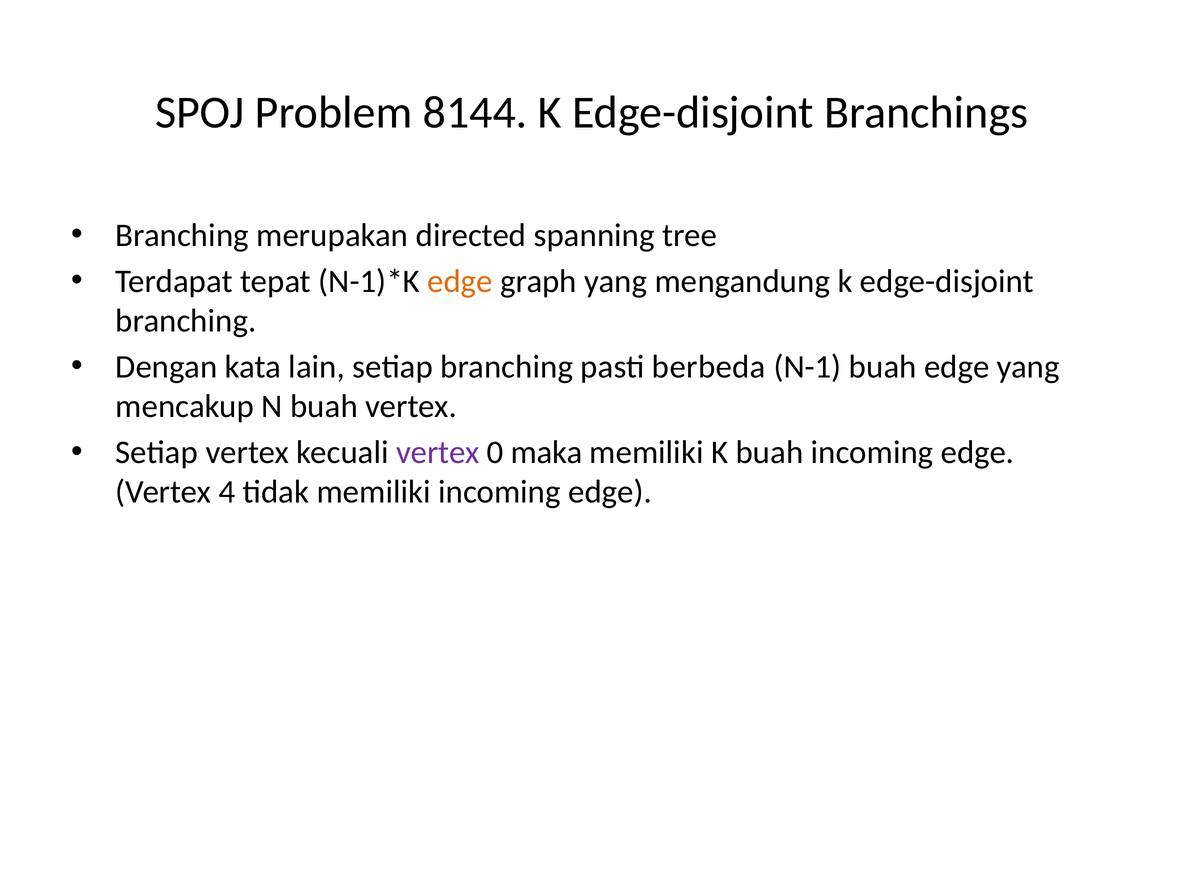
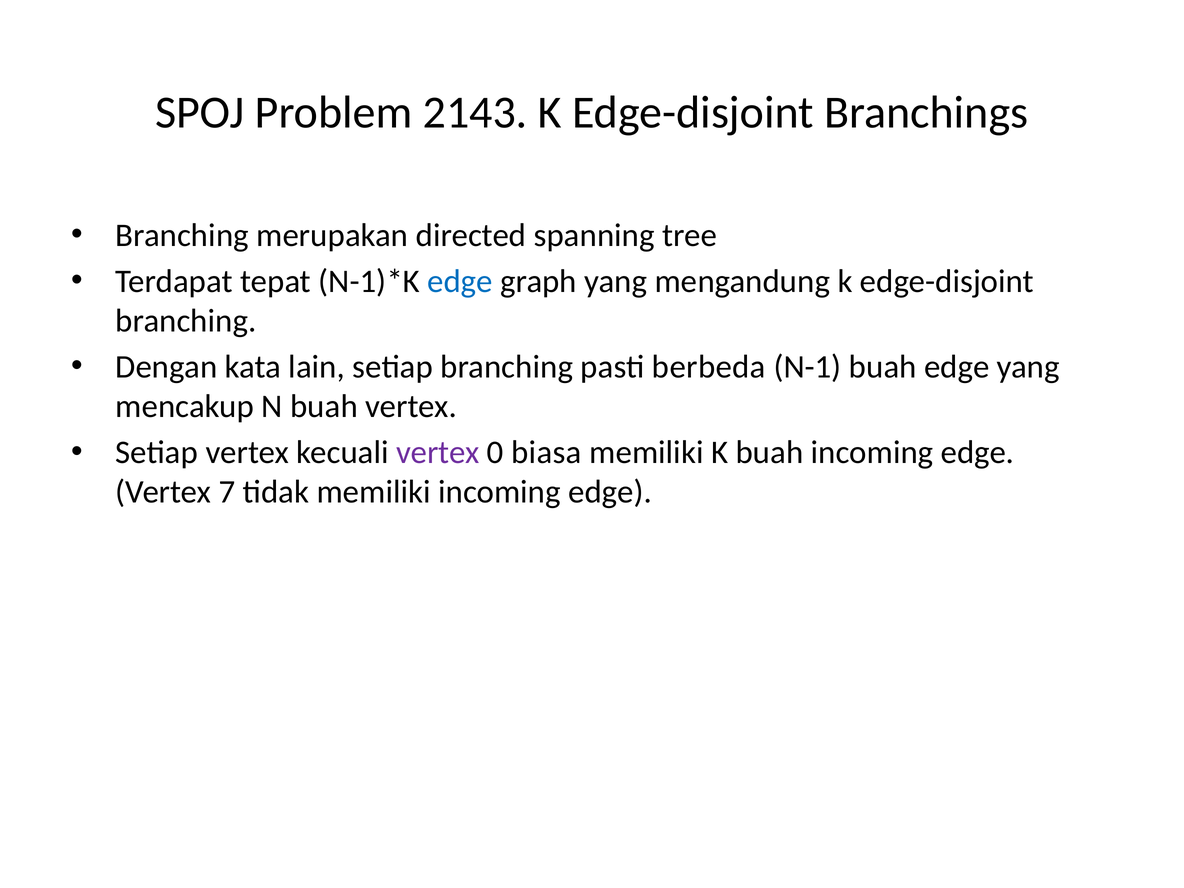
8144: 8144 -> 2143 (475, 113)
edge colour: orange -> blue (460, 281)
maka: maka -> biasa (546, 453)
4: 4 -> 7 (227, 492)
